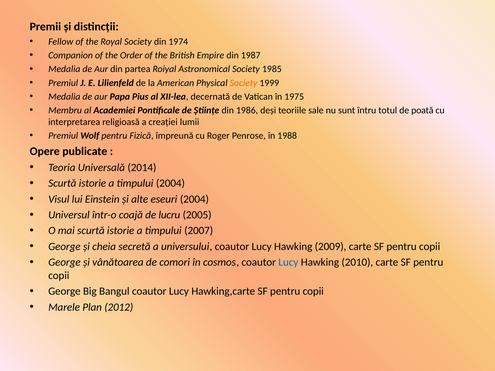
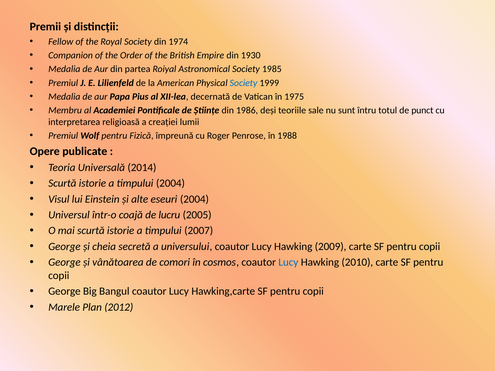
1987: 1987 -> 1930 (251, 55)
Society colour: orange -> blue (244, 83)
poată: poată -> punct (422, 110)
